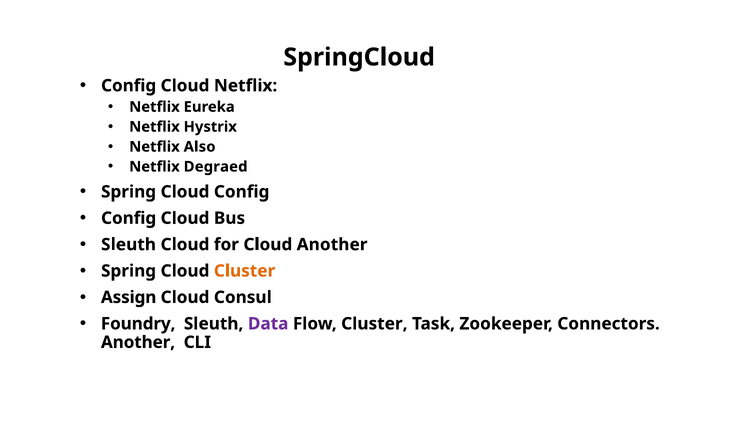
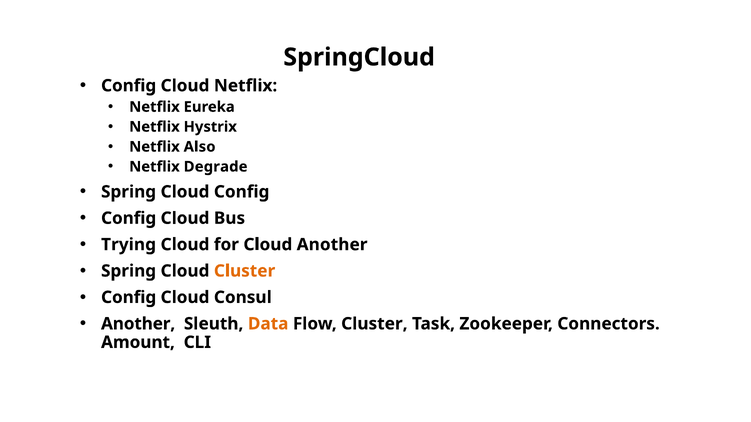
Degraed: Degraed -> Degrade (216, 167)
Sleuth: Sleuth -> Trying (129, 245)
Assign: Assign -> Config (129, 298)
Foundry: Foundry -> Another (138, 324)
Data colour: purple -> orange (268, 324)
Another: Another -> Amount (138, 343)
